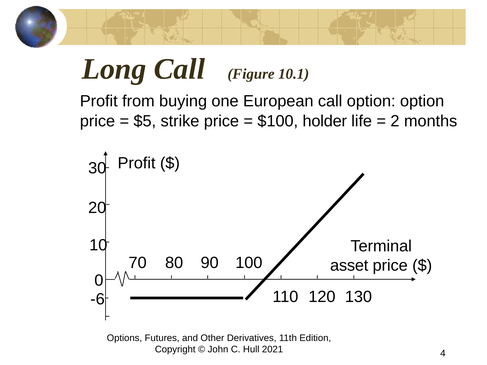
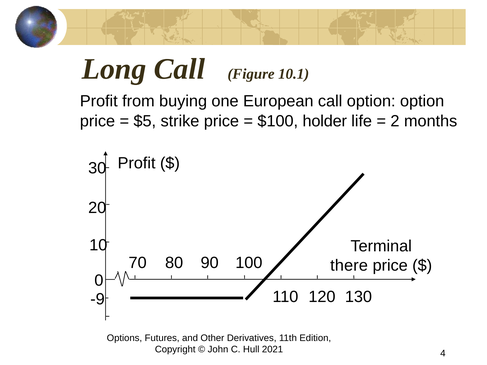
asset: asset -> there (349, 266)
-6: -6 -> -9 (98, 299)
